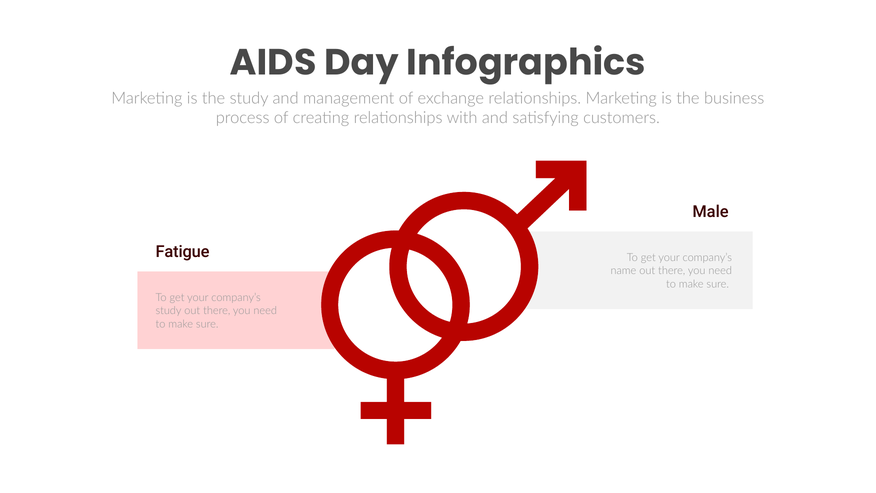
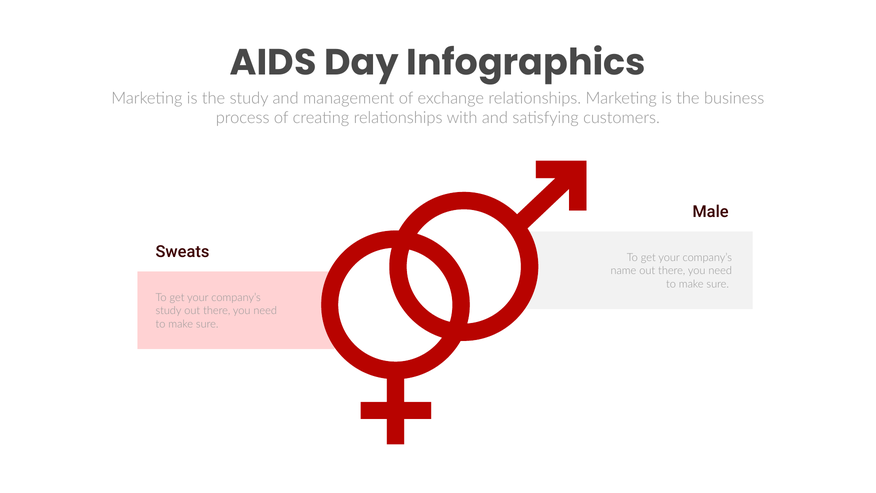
Fatigue: Fatigue -> Sweats (182, 252)
